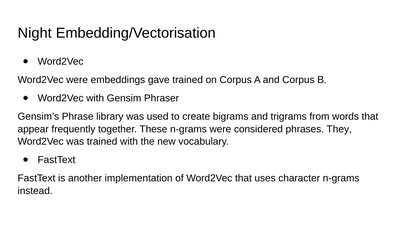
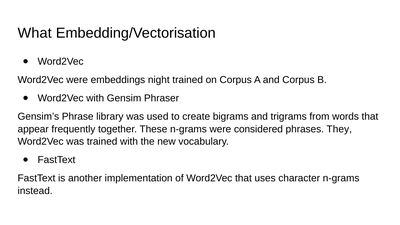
Night: Night -> What (35, 33)
gave: gave -> night (159, 80)
